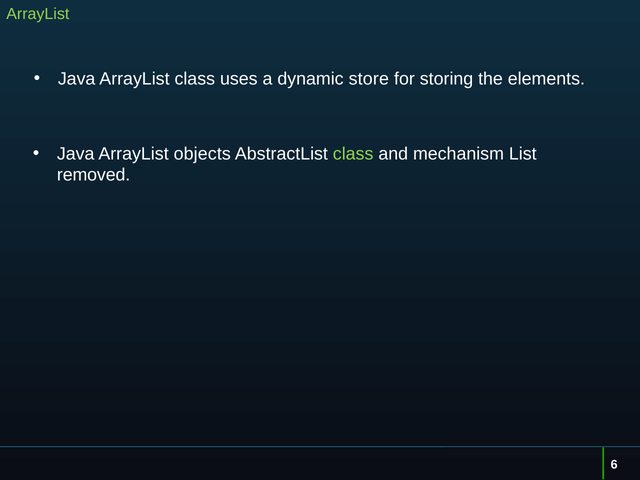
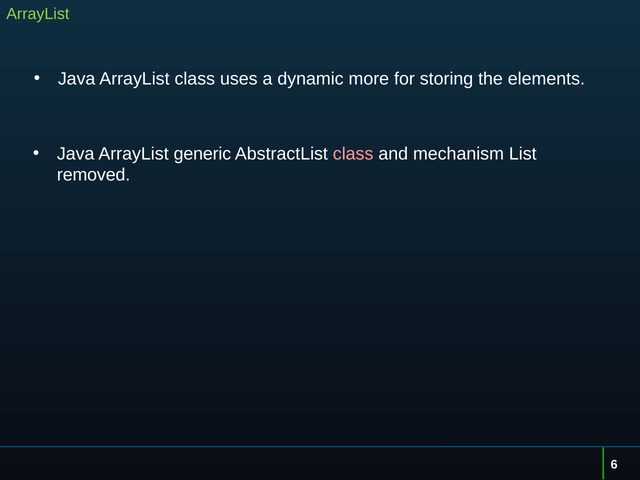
store: store -> more (369, 79)
objects: objects -> generic (202, 154)
class colour: light green -> pink (353, 154)
